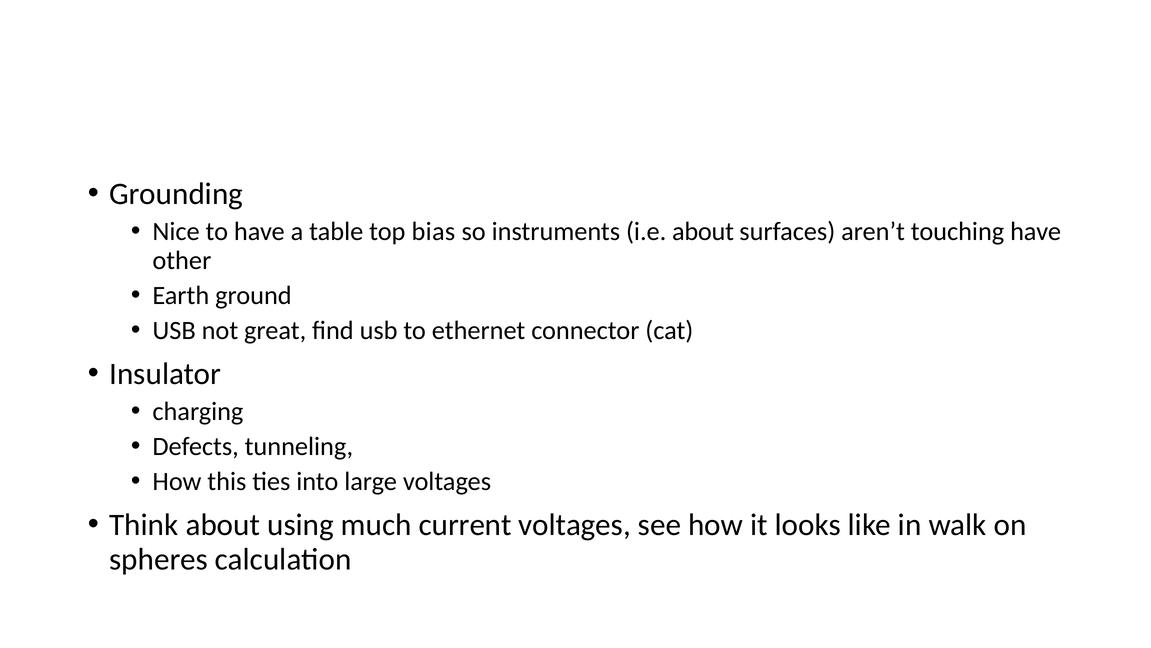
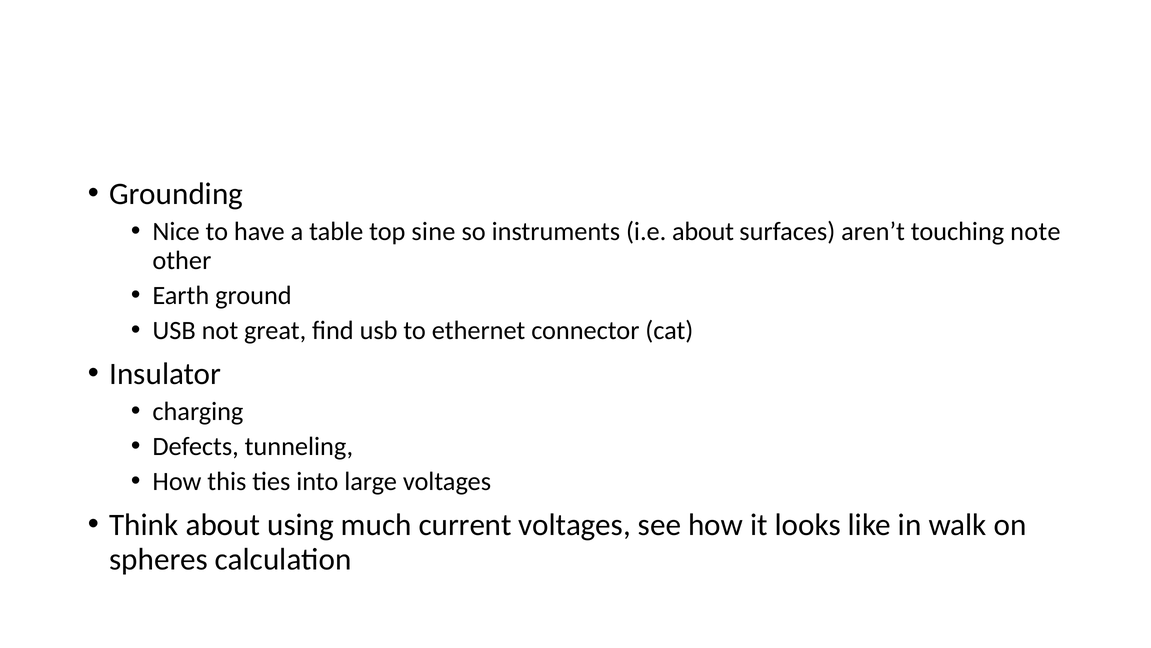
bias: bias -> sine (433, 231)
touching have: have -> note (1035, 231)
